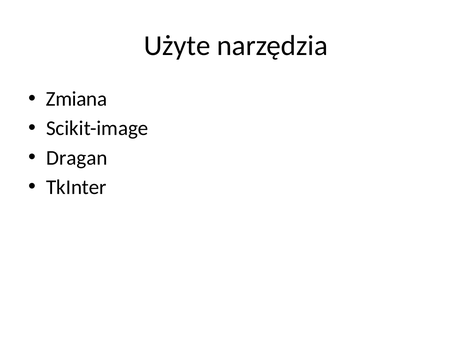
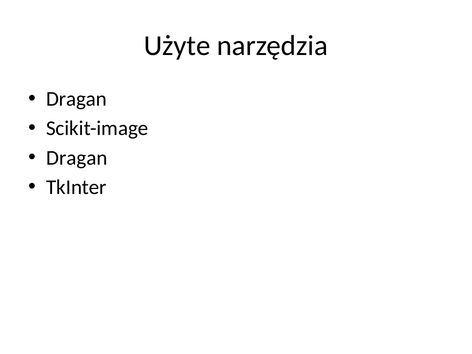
Zmiana: Zmiana -> Dragan (76, 99)
